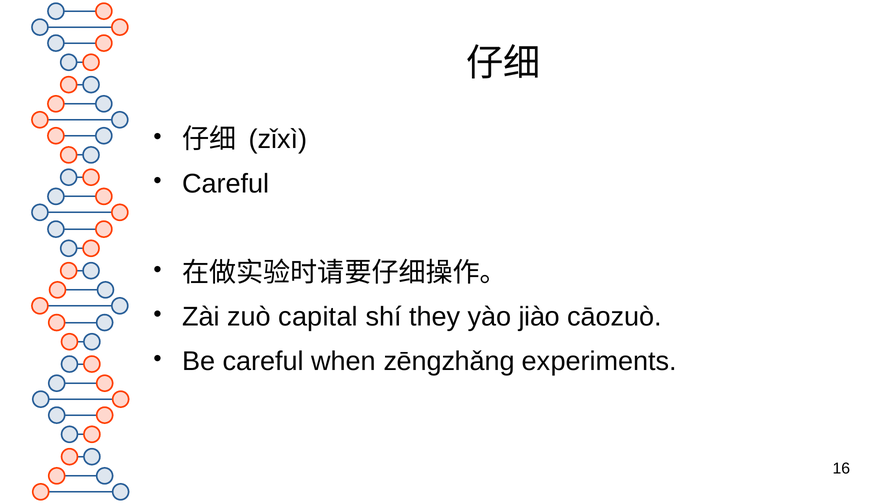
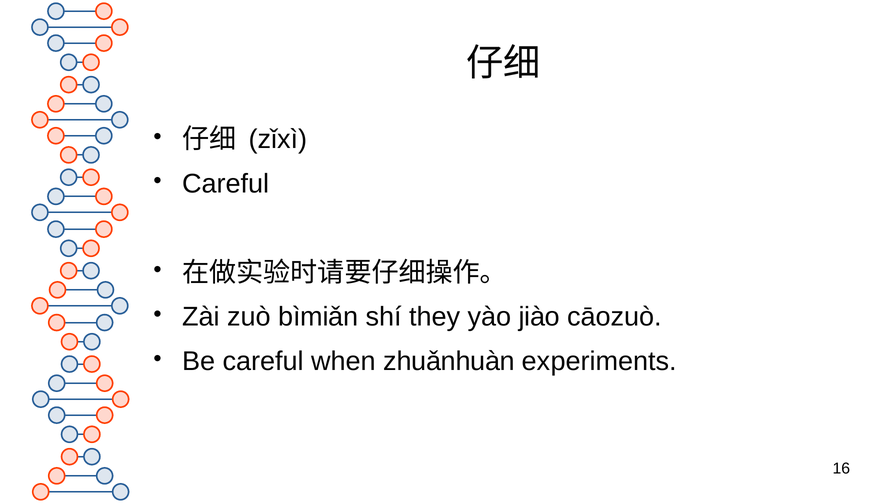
capital: capital -> bìmiǎn (318, 317)
zēngzhǎng: zēngzhǎng -> zhuǎnhuàn (449, 362)
